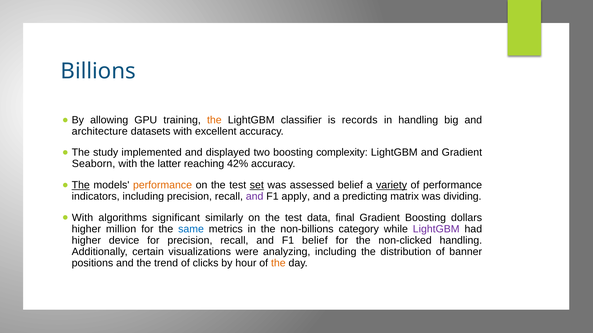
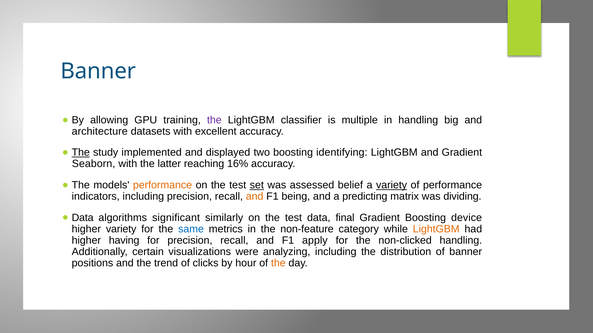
Billions: Billions -> Banner (98, 71)
the colour: orange -> purple (214, 120)
records: records -> multiple (360, 120)
The underline: none -> present (81, 153)
complexity: complexity -> identifying (342, 153)
42%: 42% -> 16% (238, 164)
The underline: present -> none (81, 185)
and colour: purple -> orange (255, 197)
apply: apply -> being (296, 197)
With: With -> Data (83, 218)
dollars: dollars -> device (467, 218)
higher million: million -> variety (121, 229)
non-billions: non-billions -> non-feature (307, 229)
LightGBM colour: purple -> orange (436, 229)
device: device -> having (124, 241)
F1 belief: belief -> apply (315, 241)
